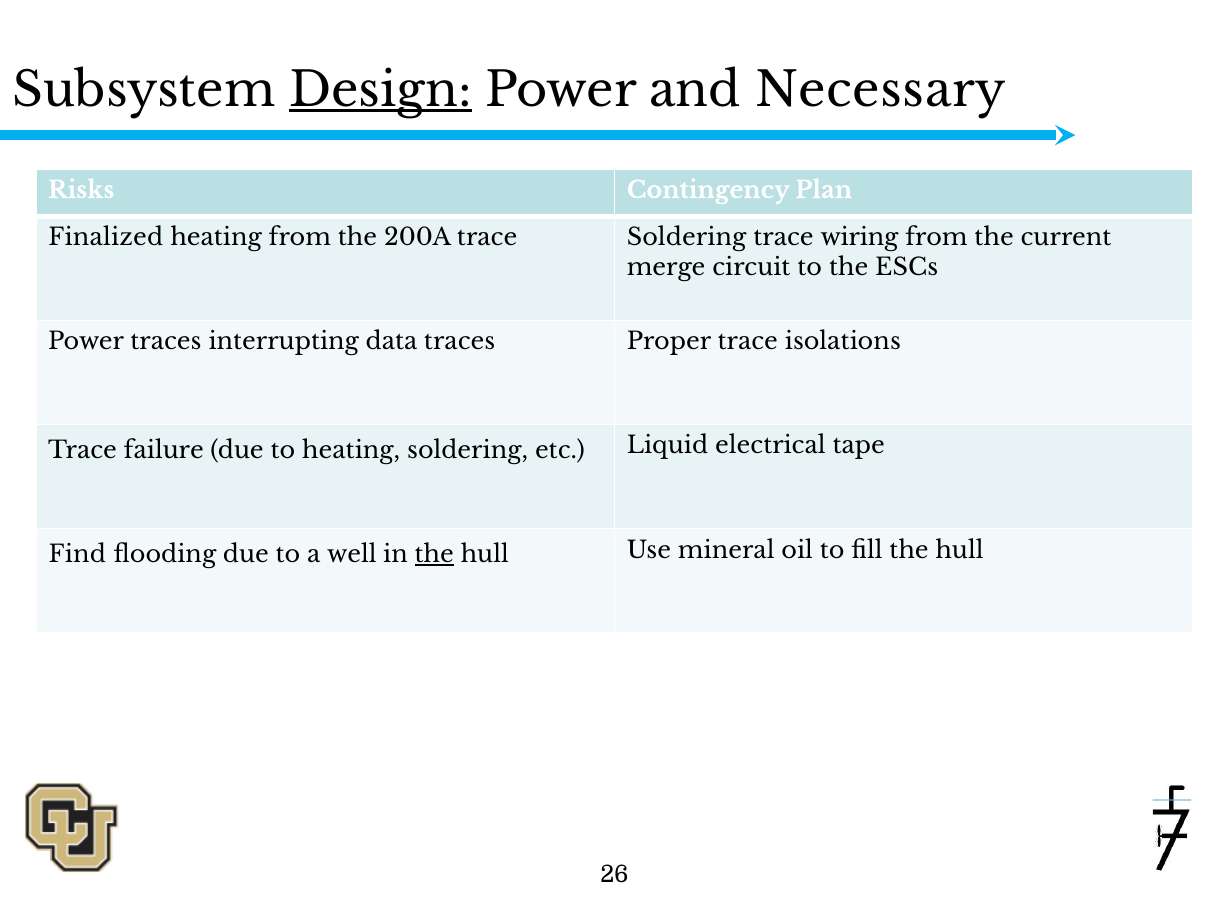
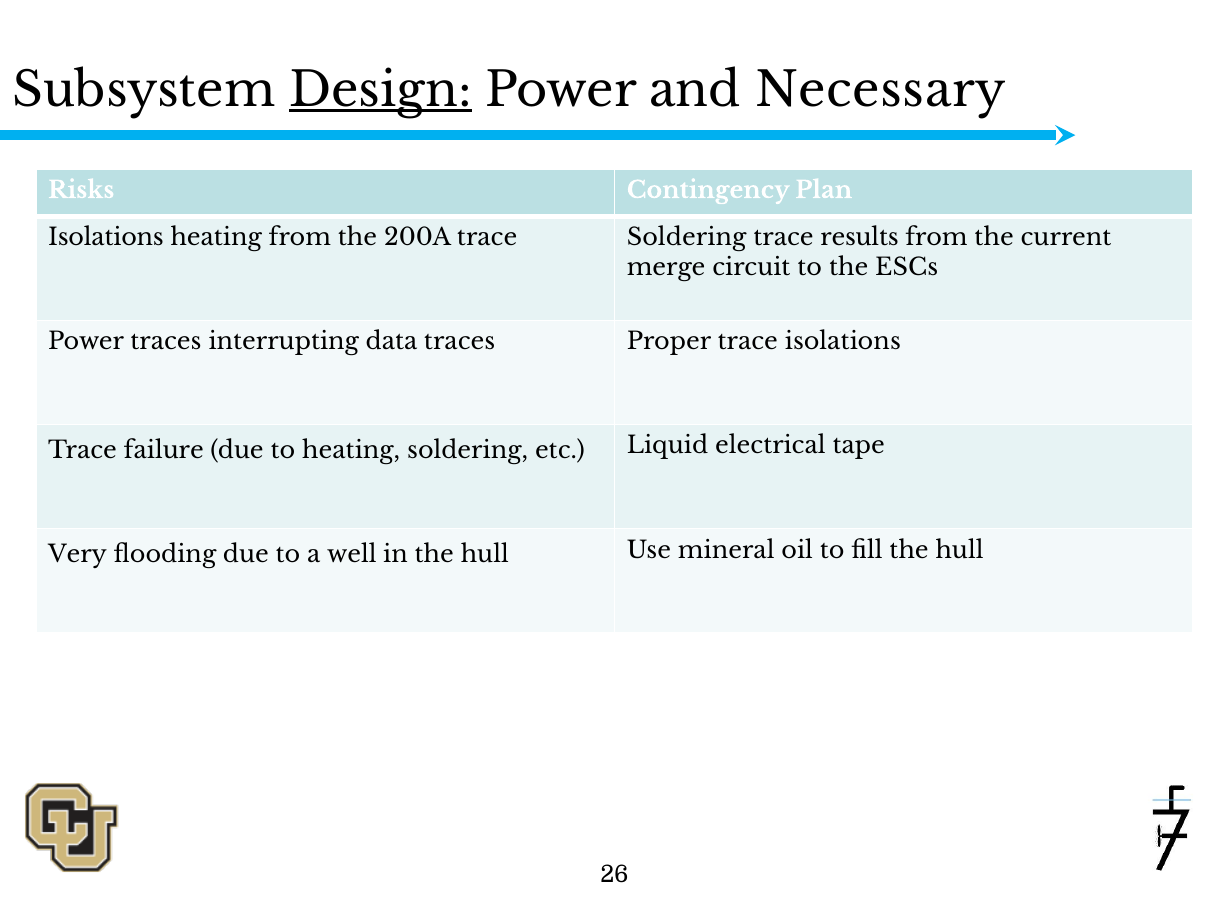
Finalized: Finalized -> Isolations (106, 238)
wiring: wiring -> results (860, 238)
Find: Find -> Very (77, 555)
the underline: present -> none (434, 555)
